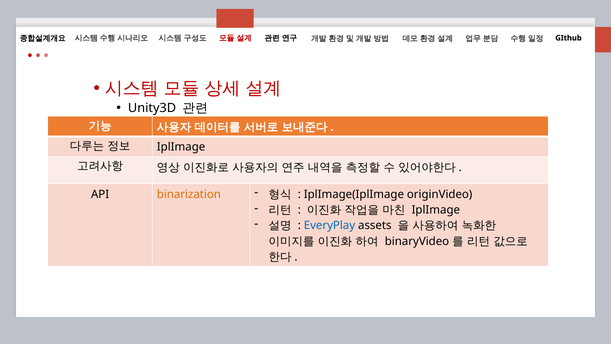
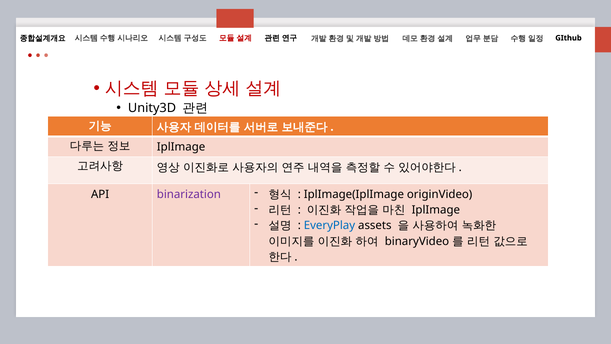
binarization colour: orange -> purple (189, 194)
